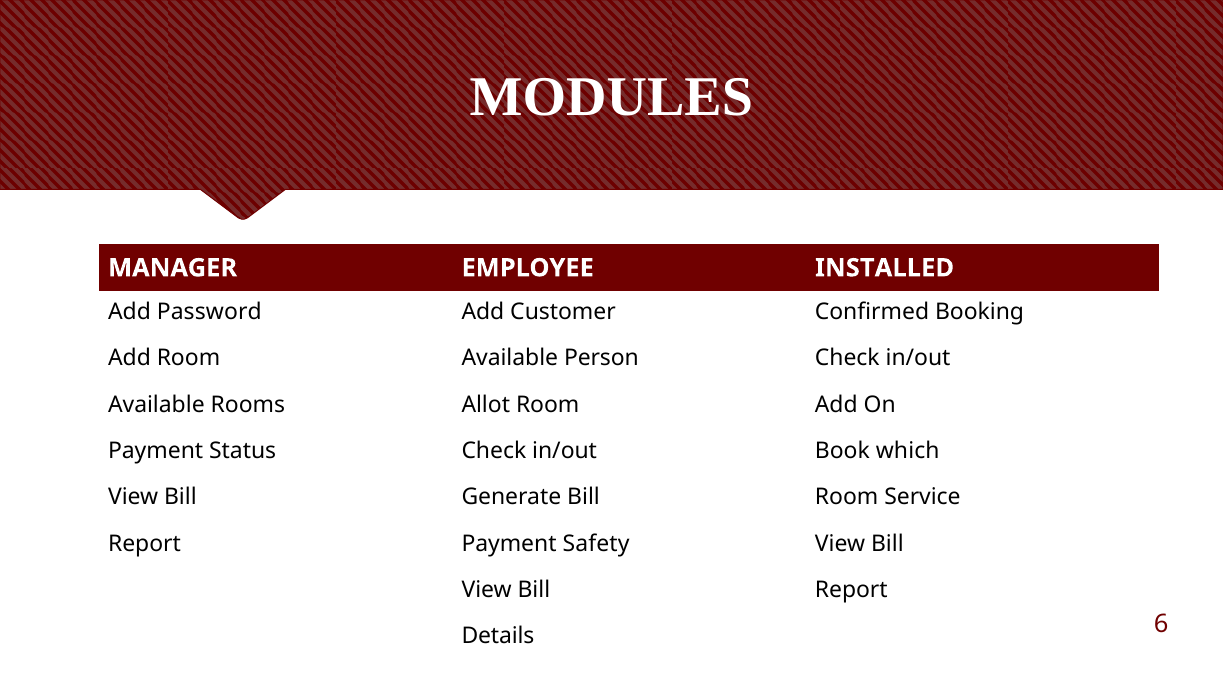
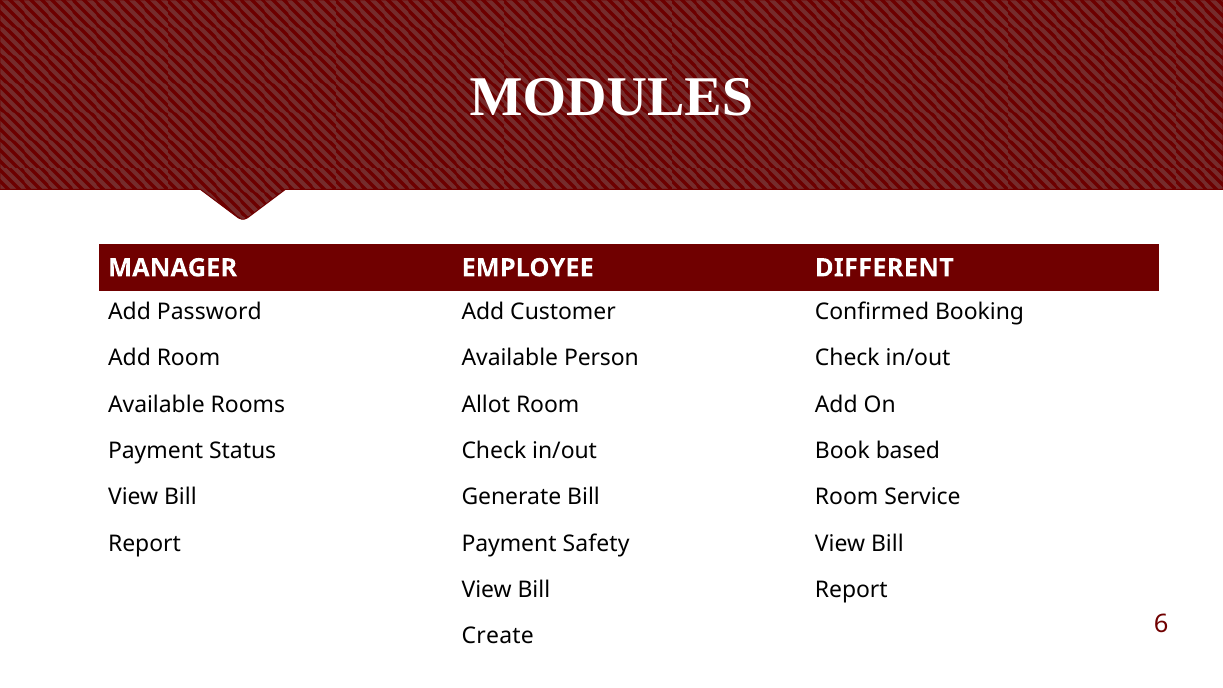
INSTALLED: INSTALLED -> DIFFERENT (884, 268)
which: which -> based (908, 451)
Details: Details -> Create (498, 636)
